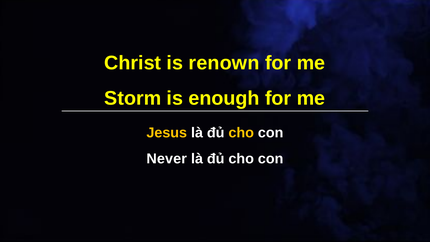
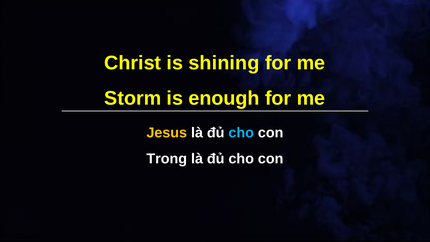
renown: renown -> shining (224, 63)
cho colour: yellow -> light blue (241, 133)
Never: Never -> Trong (167, 159)
